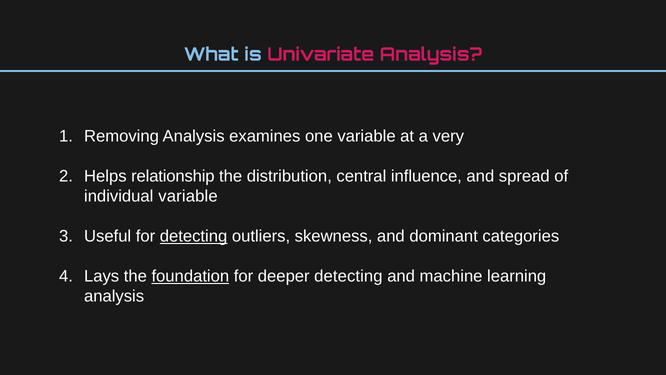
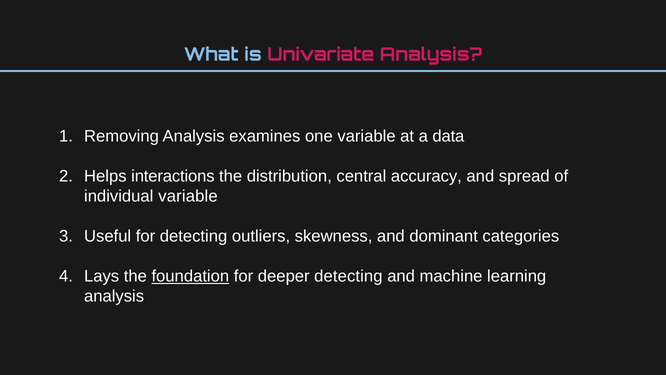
very: very -> data (448, 136)
relationship: relationship -> interactions (173, 176)
influence: influence -> accuracy (426, 176)
detecting underline: present -> none (194, 236)
